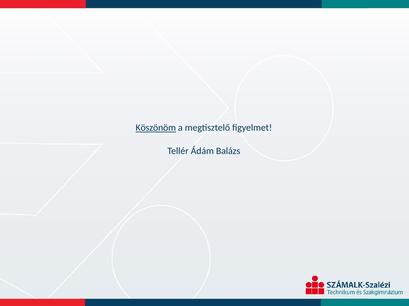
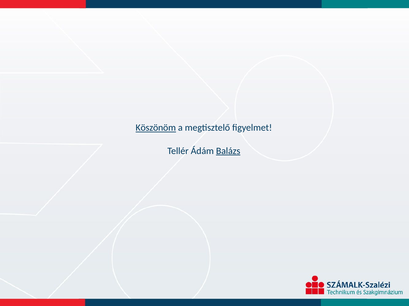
Balázs underline: none -> present (228, 151)
